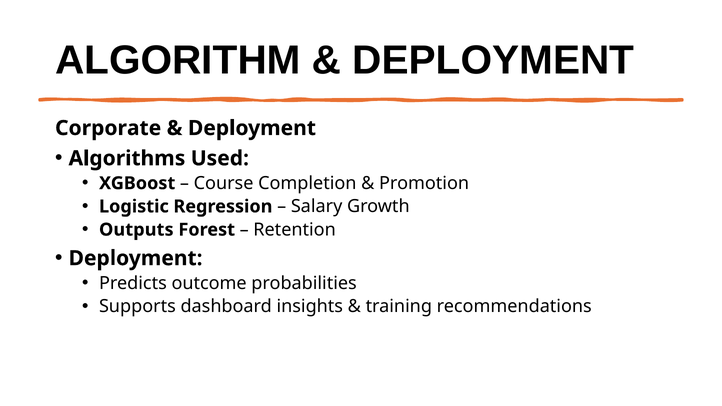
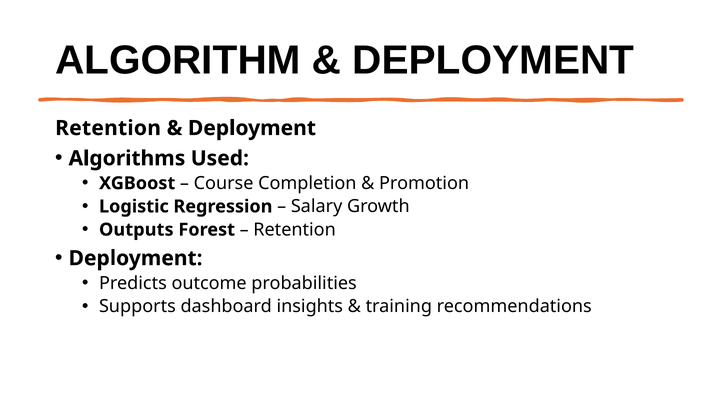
Corporate: Corporate -> Retention (108, 128)
